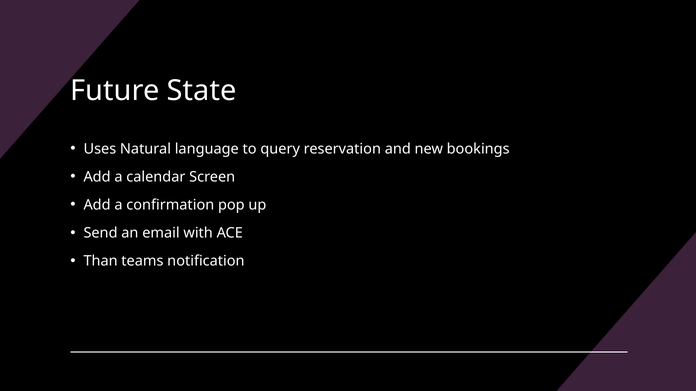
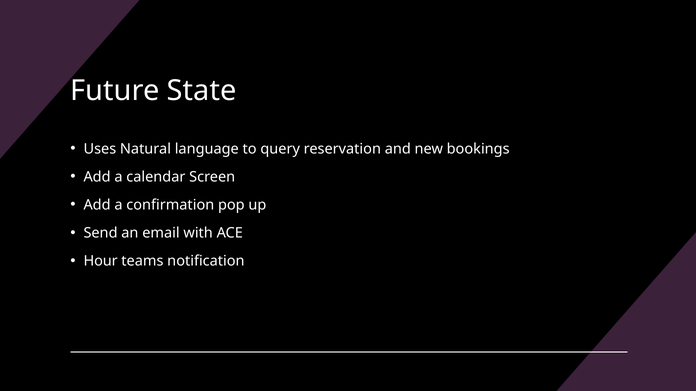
Than: Than -> Hour (101, 261)
